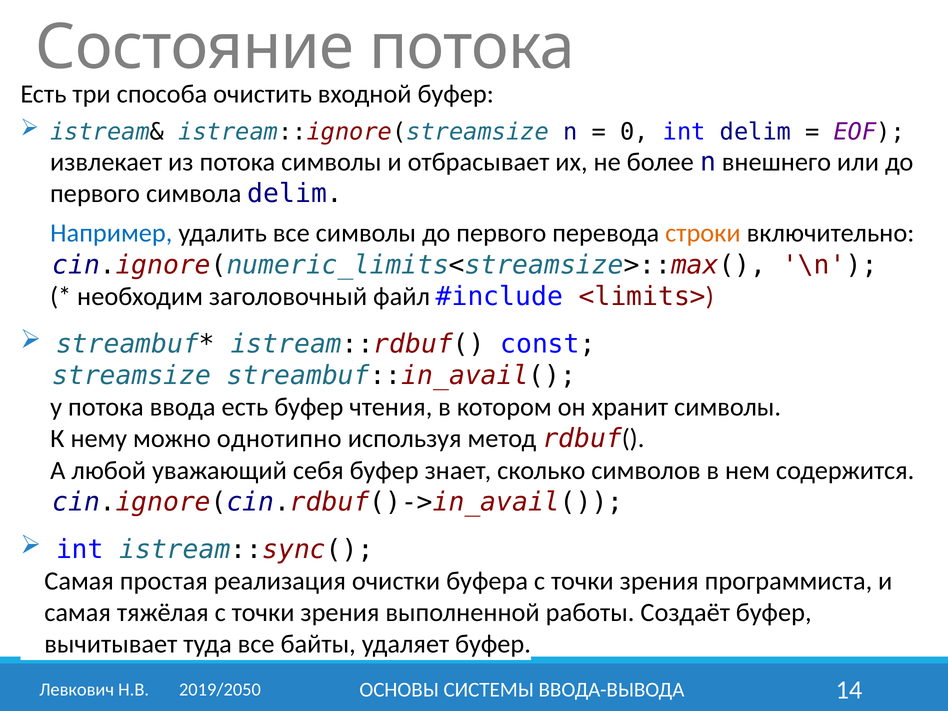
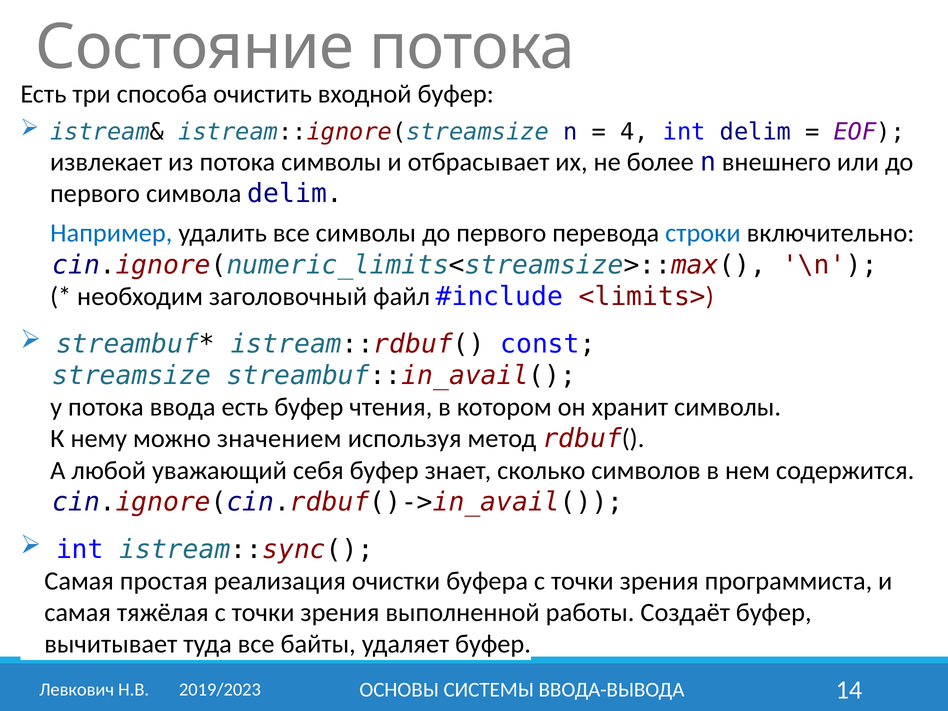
0: 0 -> 4 (634, 132)
строки colour: orange -> blue (703, 233)
однотипно: однотипно -> значением (279, 439)
2019/2050: 2019/2050 -> 2019/2023 (220, 690)
